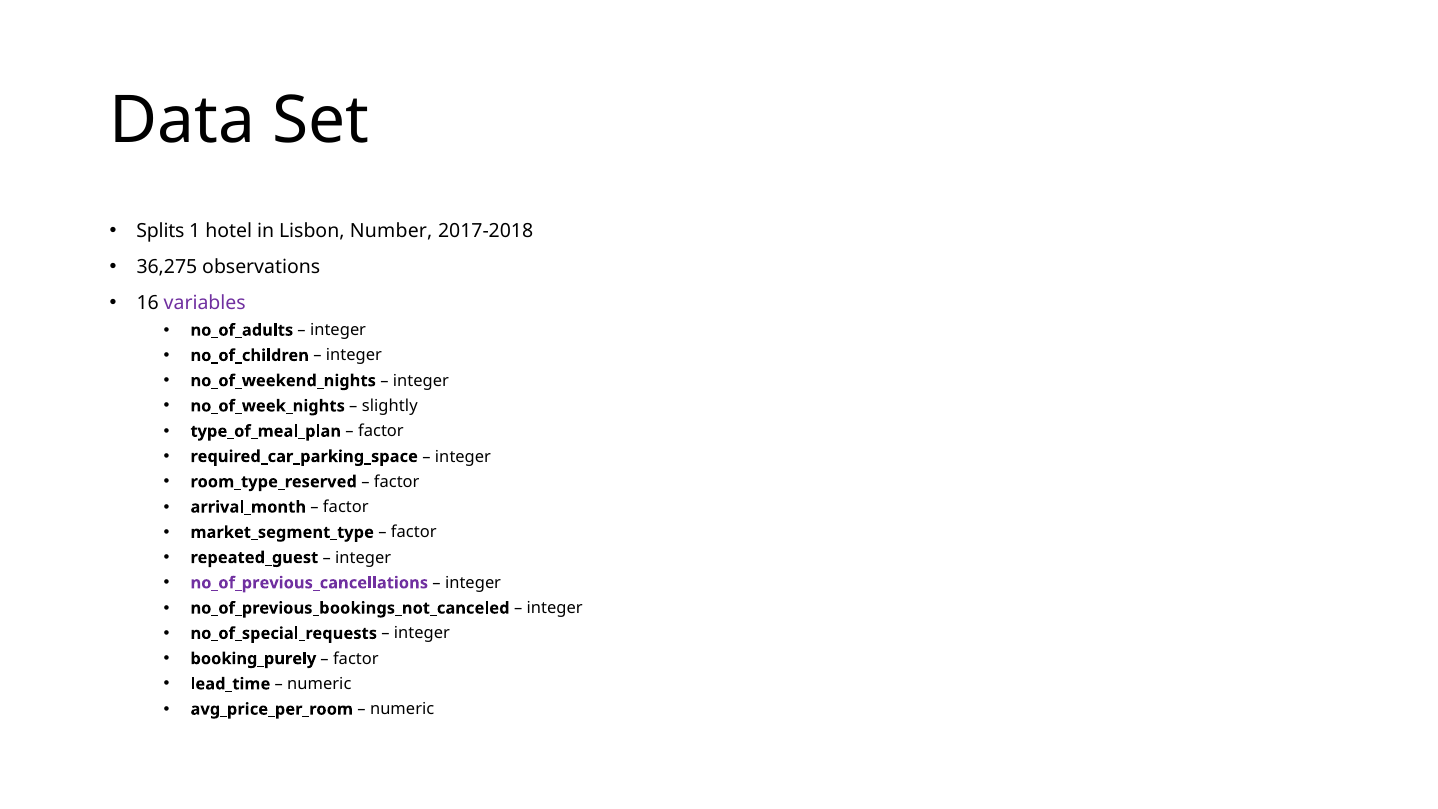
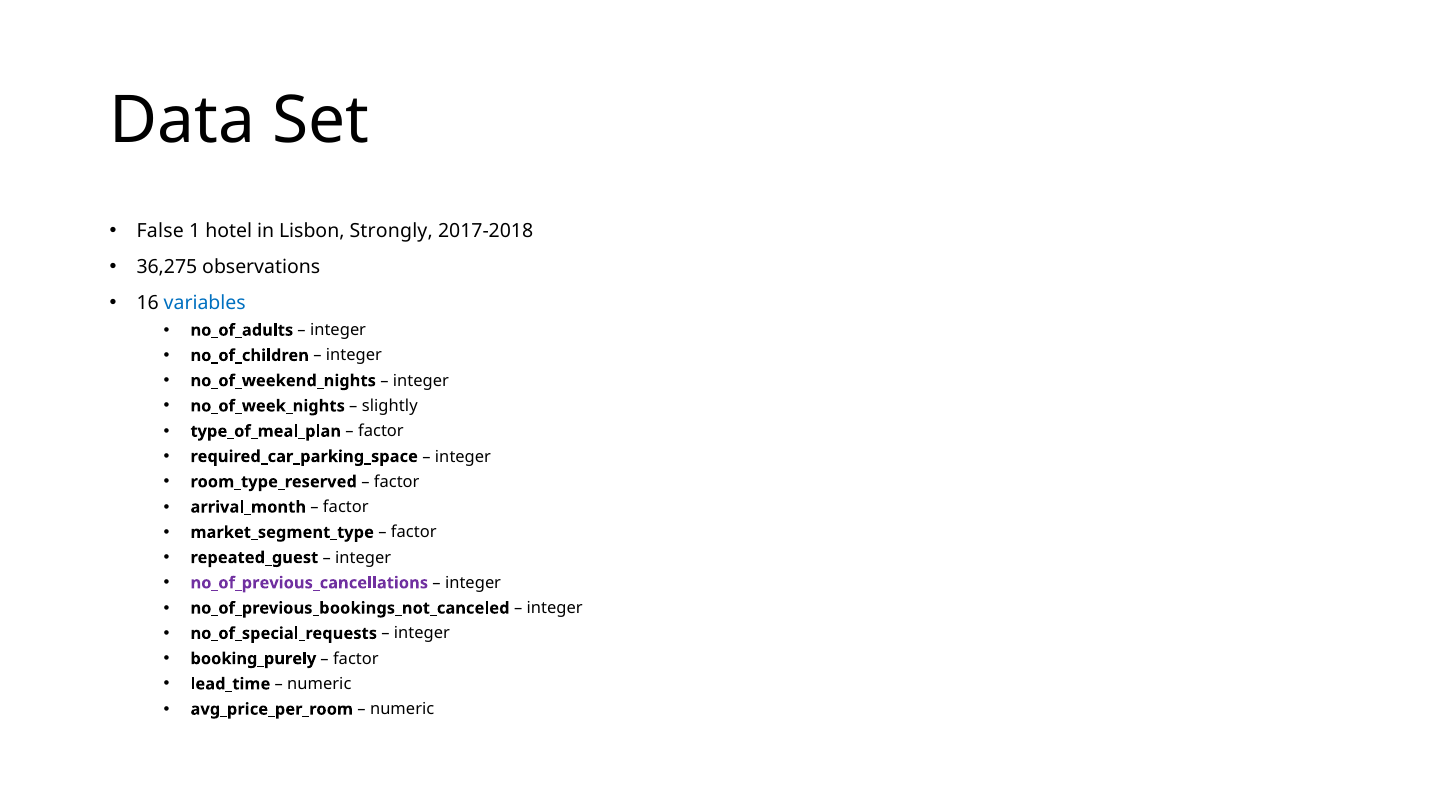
Splits: Splits -> False (160, 231)
Number: Number -> Strongly (391, 231)
variables colour: purple -> blue (205, 303)
